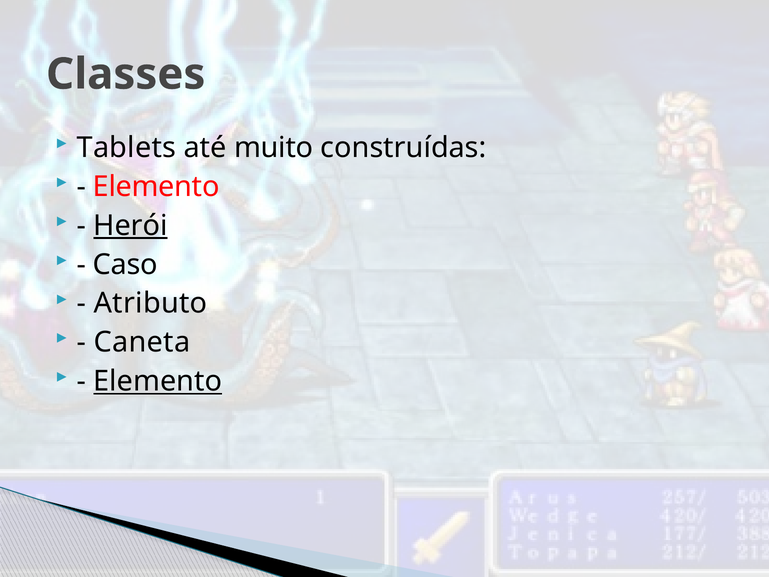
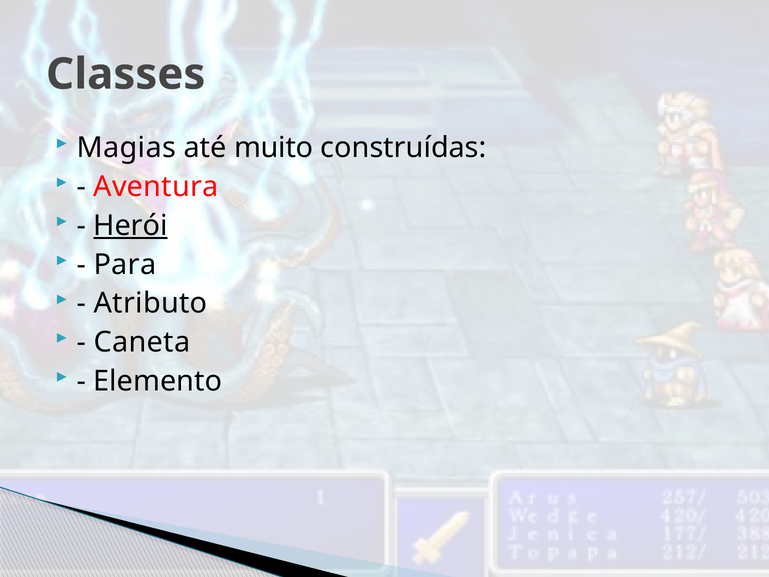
Tablets: Tablets -> Magias (126, 148)
Elemento: Elemento -> Aventura (156, 187)
Caso: Caso -> Para (125, 264)
Elemento underline: present -> none (158, 381)
